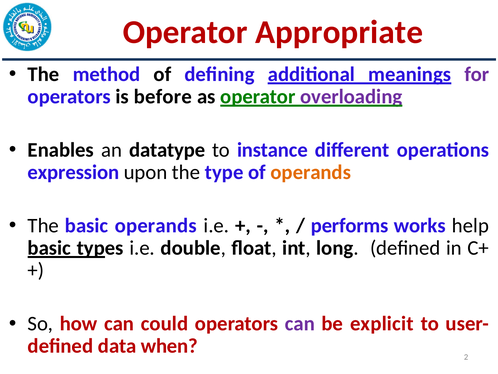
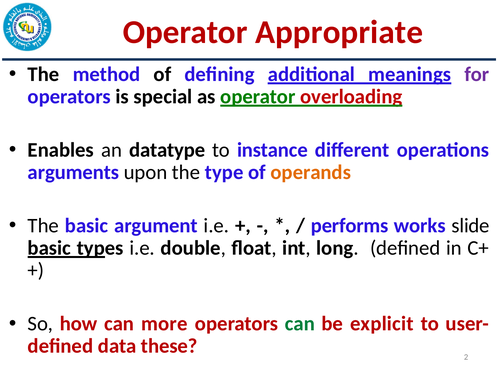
before: before -> special (163, 97)
overloading colour: purple -> red (351, 97)
expression: expression -> arguments (73, 172)
basic operands: operands -> argument (156, 225)
help: help -> slide (471, 225)
could: could -> more (164, 323)
can colour: purple -> green (300, 323)
when: when -> these (169, 346)
